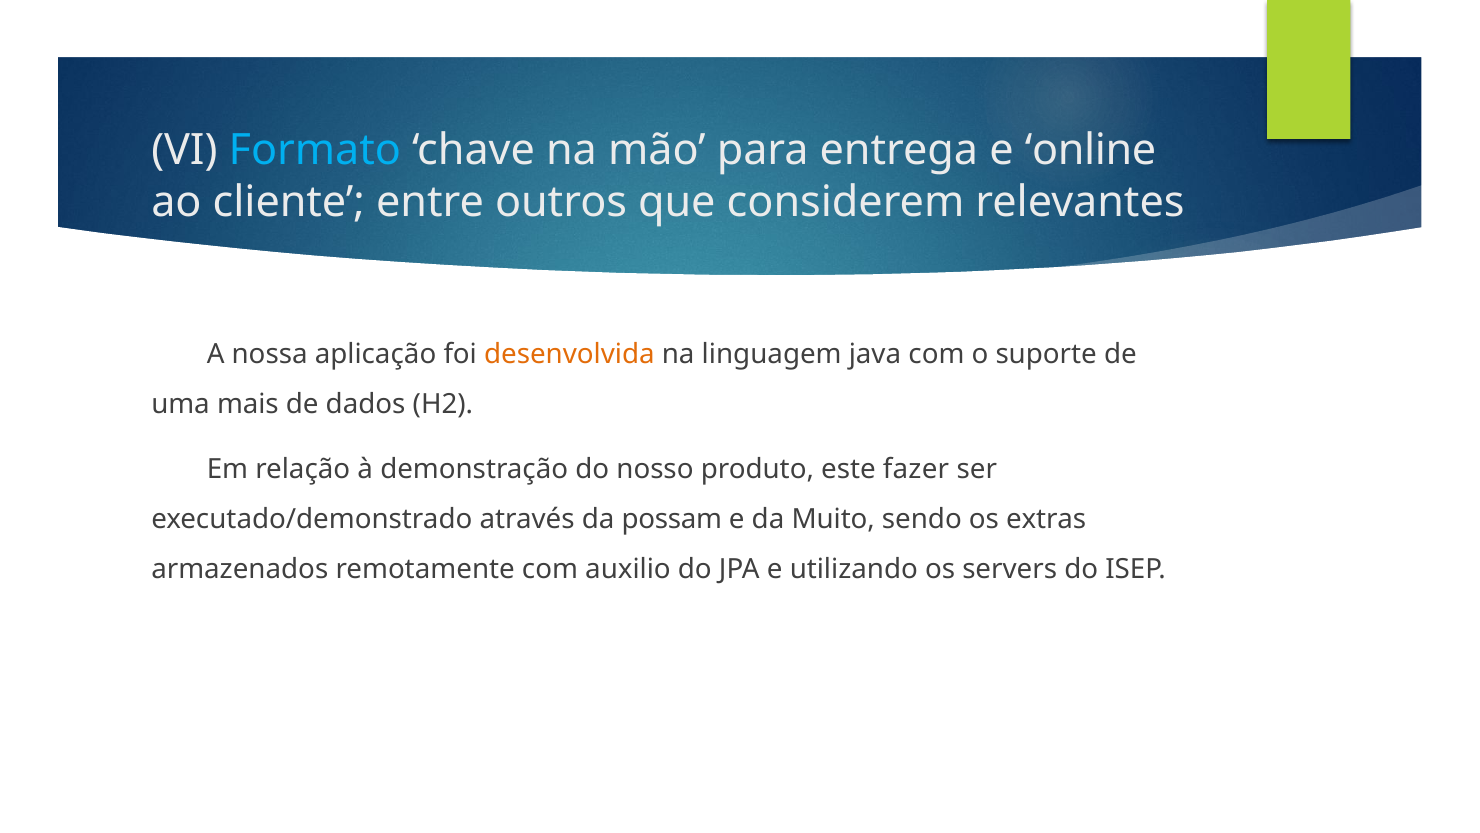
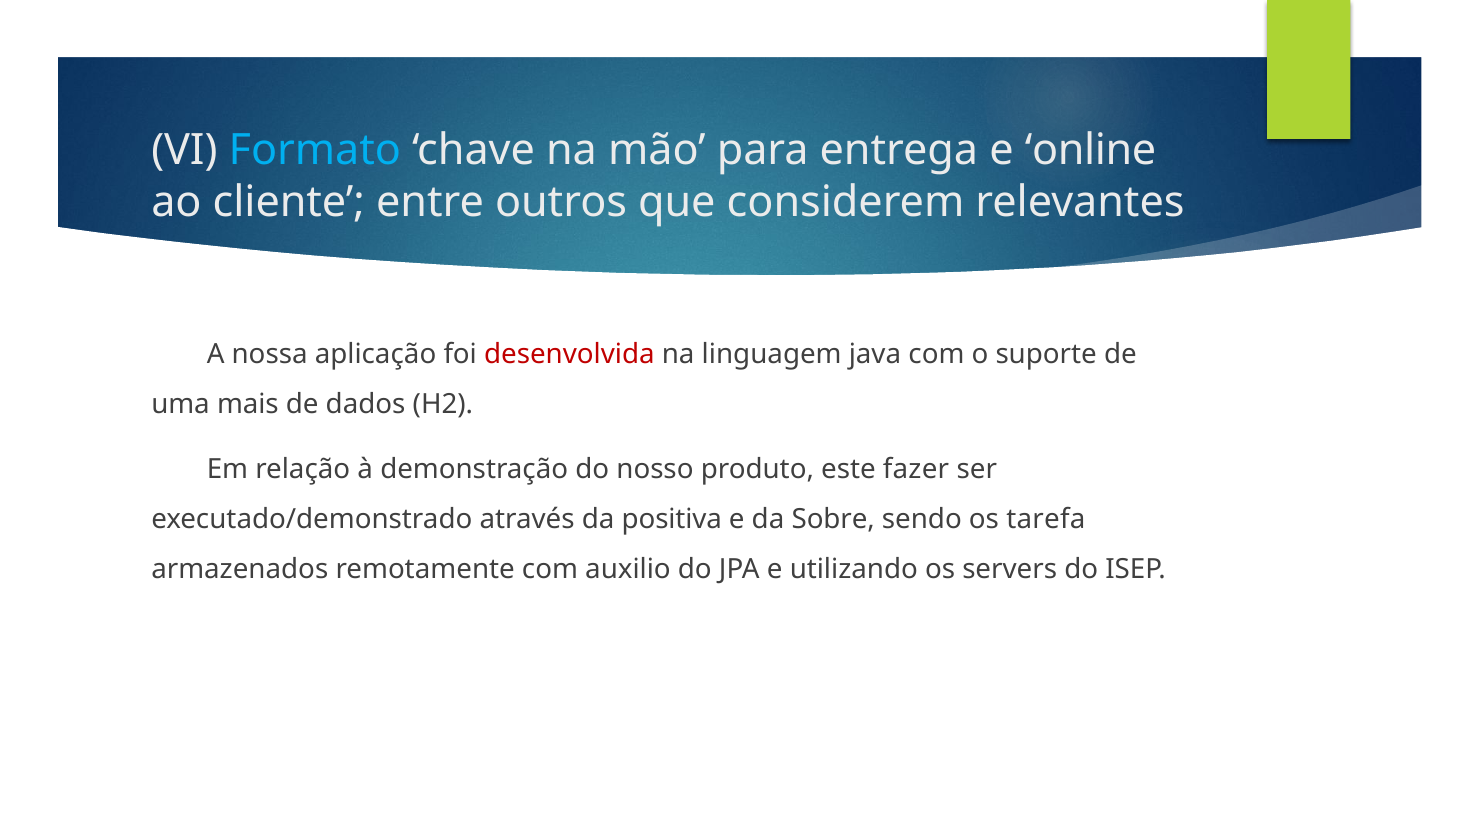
desenvolvida colour: orange -> red (569, 354)
possam: possam -> positiva (672, 519)
Muito: Muito -> Sobre (833, 519)
extras: extras -> tarefa (1046, 519)
